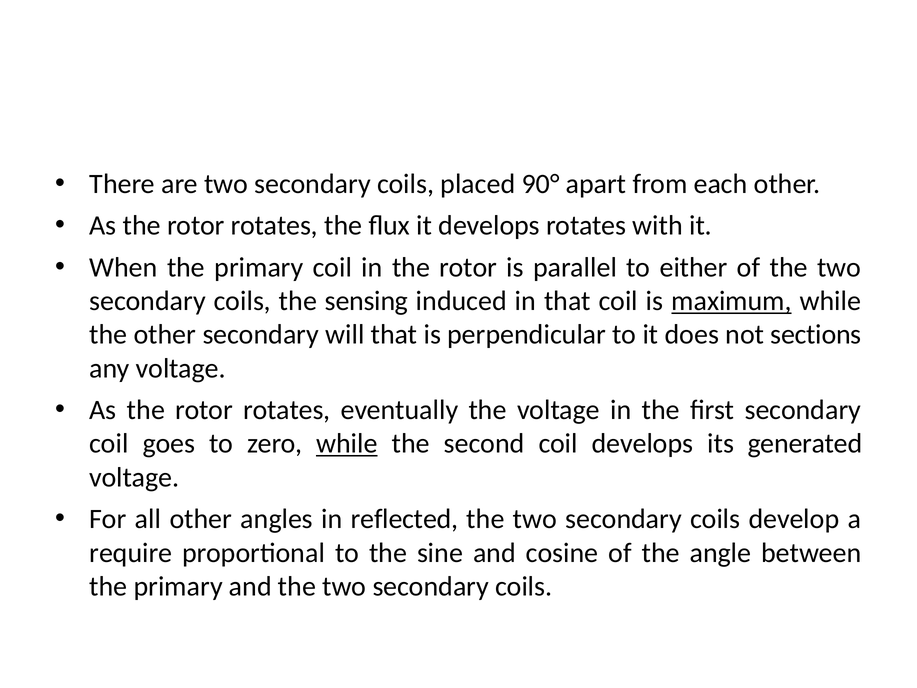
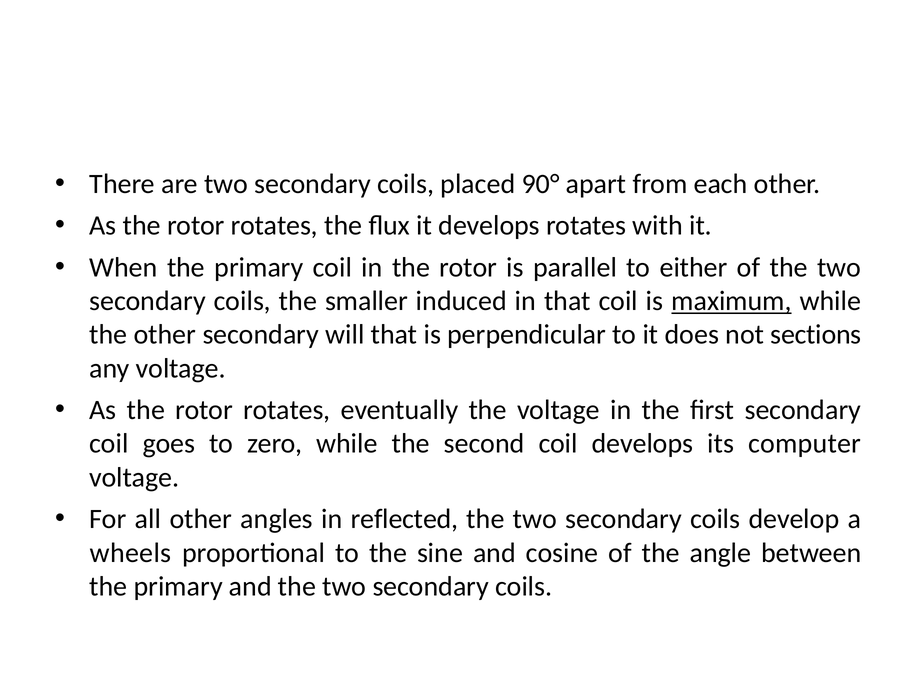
sensing: sensing -> smaller (366, 301)
while underline: present -> none (347, 444)
generated: generated -> computer (805, 444)
require: require -> wheels (131, 553)
